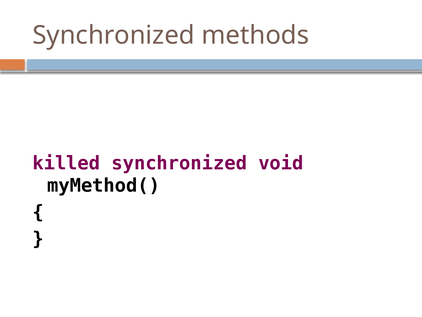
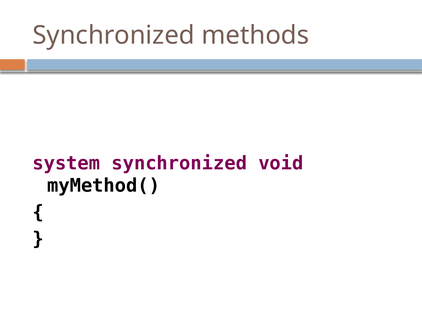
killed: killed -> system (66, 163)
